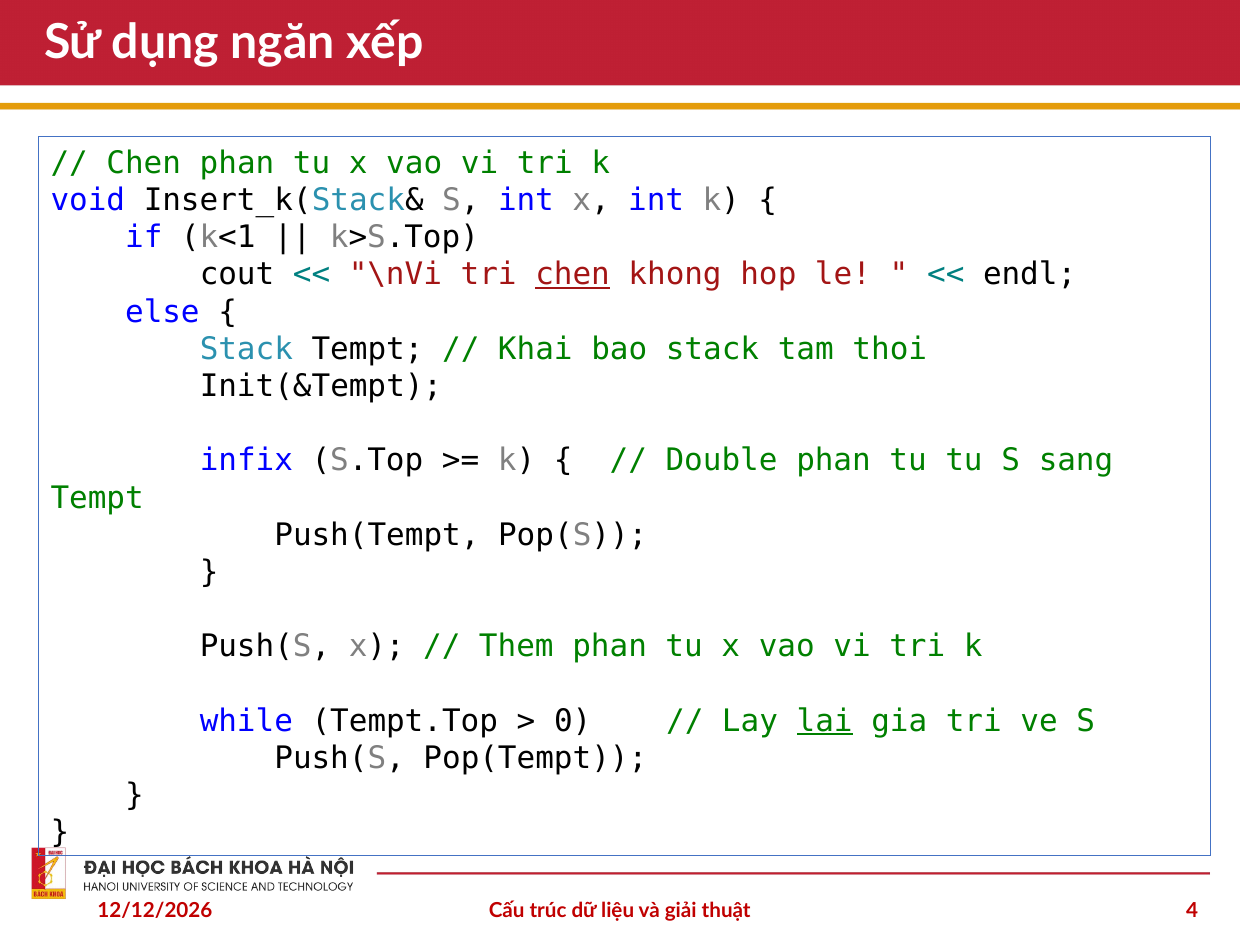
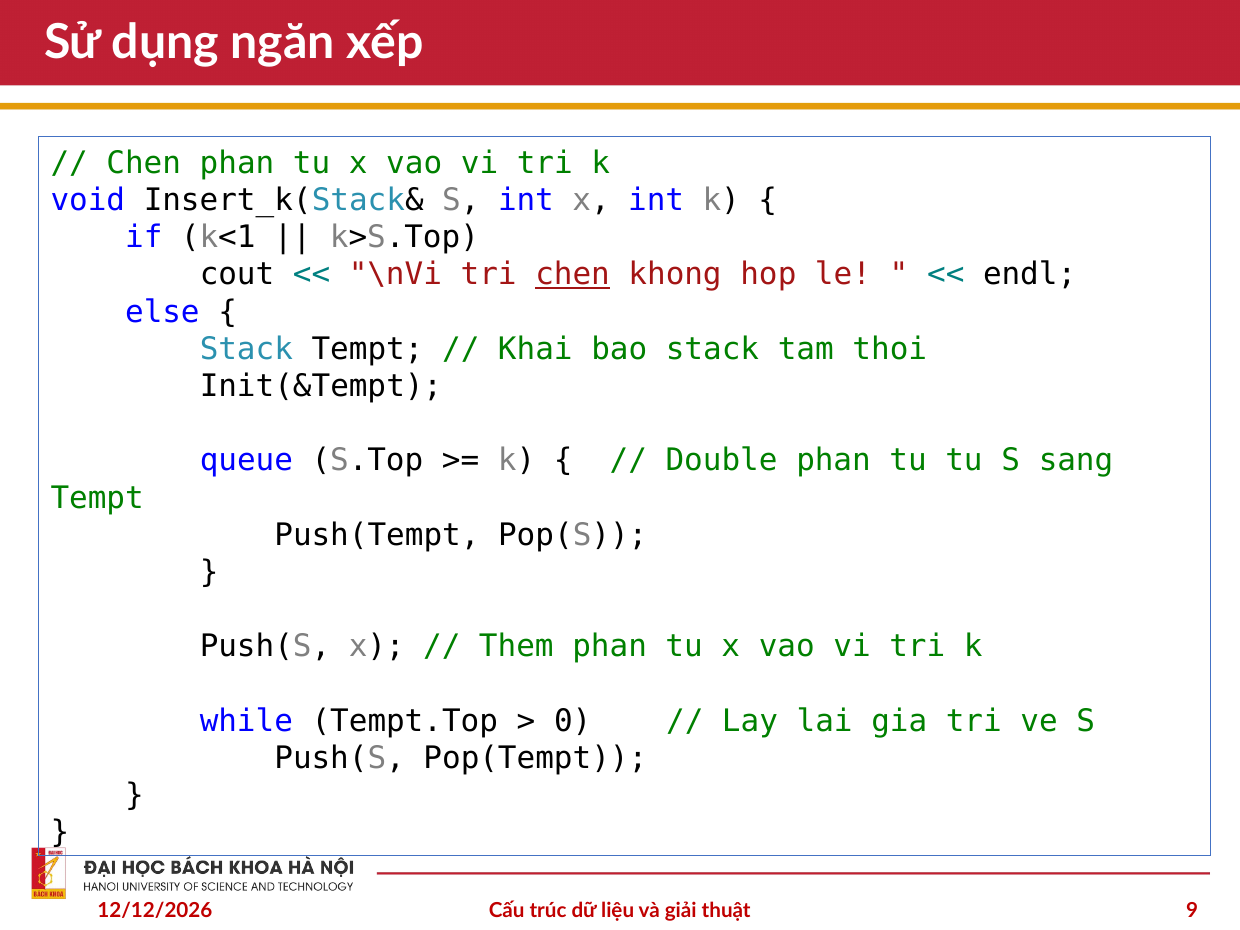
infix: infix -> queue (246, 461)
lai underline: present -> none (825, 721)
4: 4 -> 9 (1192, 911)
